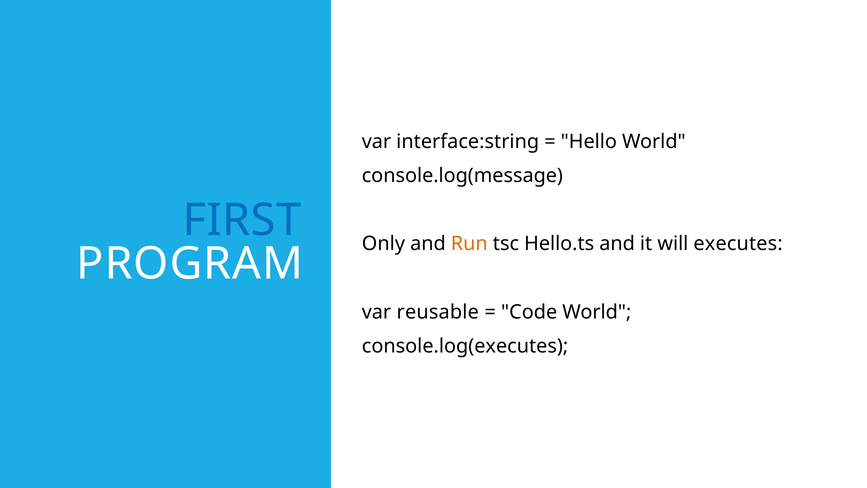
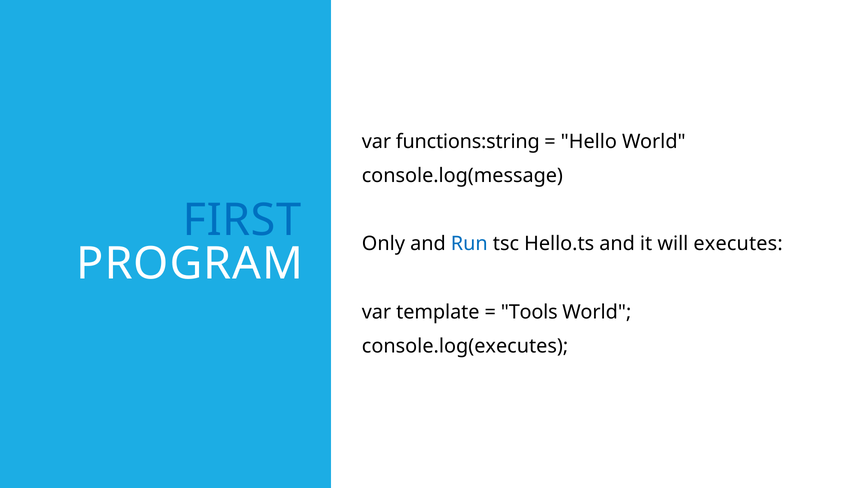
interface:string: interface:string -> functions:string (468, 141)
Run colour: orange -> blue (469, 244)
reusable: reusable -> template (438, 312)
Code: Code -> Tools (529, 312)
